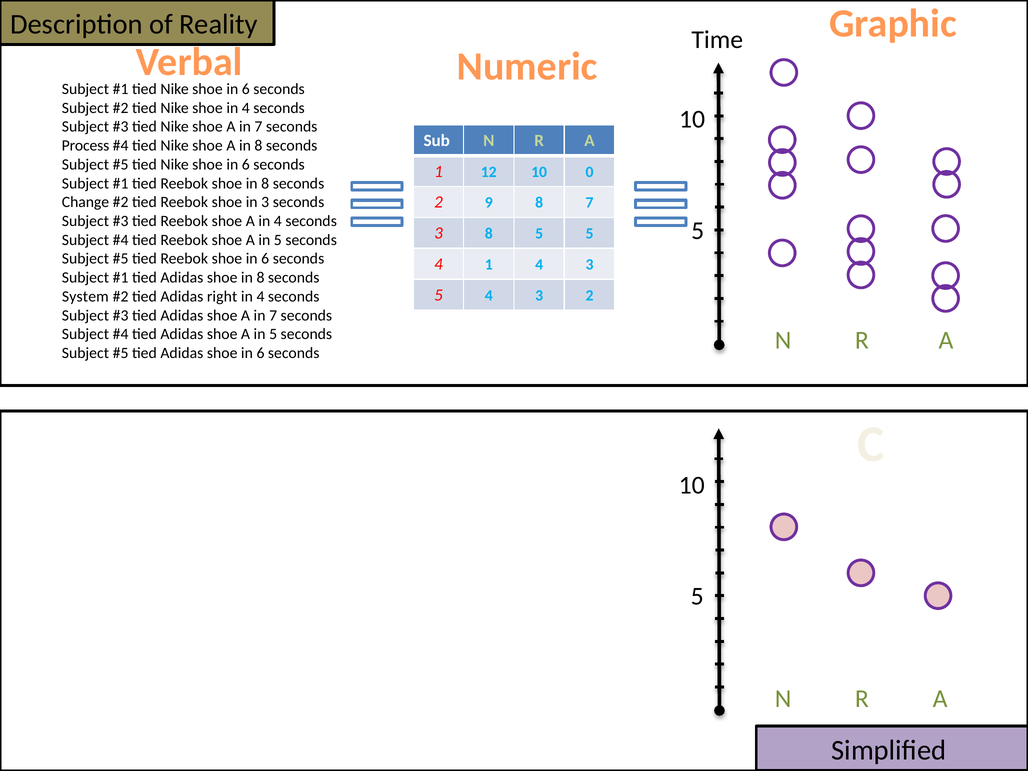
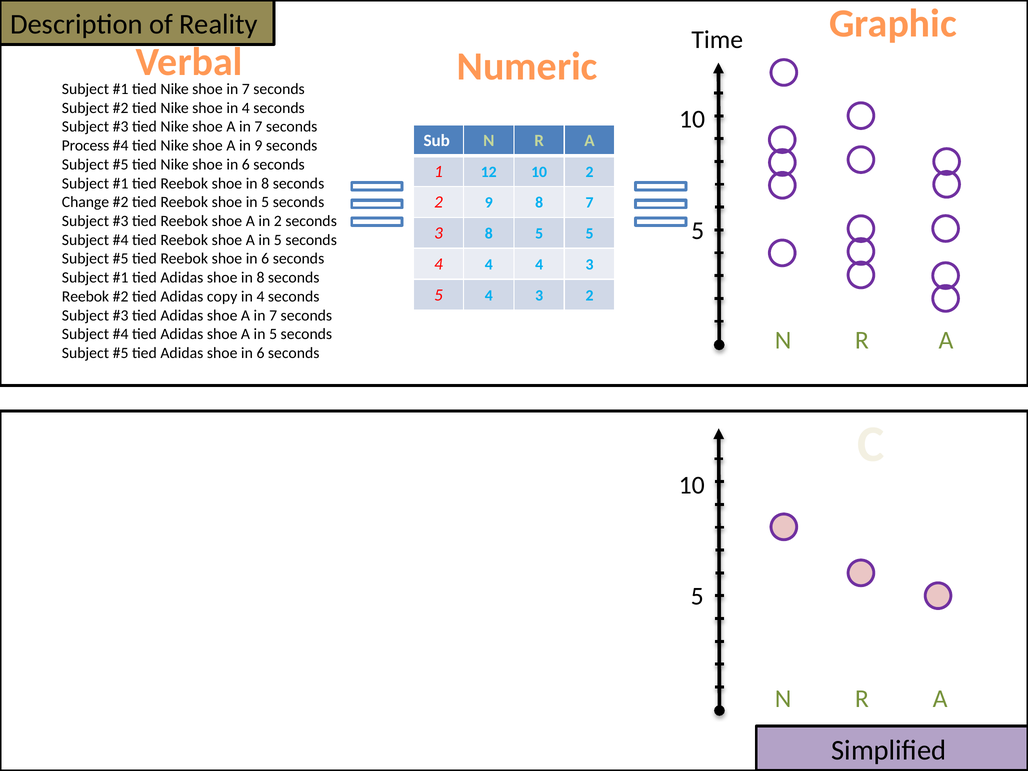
6: 6 -> 7 (246, 89)
A in 8: 8 -> 9 (258, 146)
10 0: 0 -> 2 (590, 172)
shoe in 3: 3 -> 5 (265, 202)
A in 4: 4 -> 2 (278, 221)
1: 1 -> 4 (489, 265)
System: System -> Reebok (85, 296)
right: right -> copy (222, 296)
